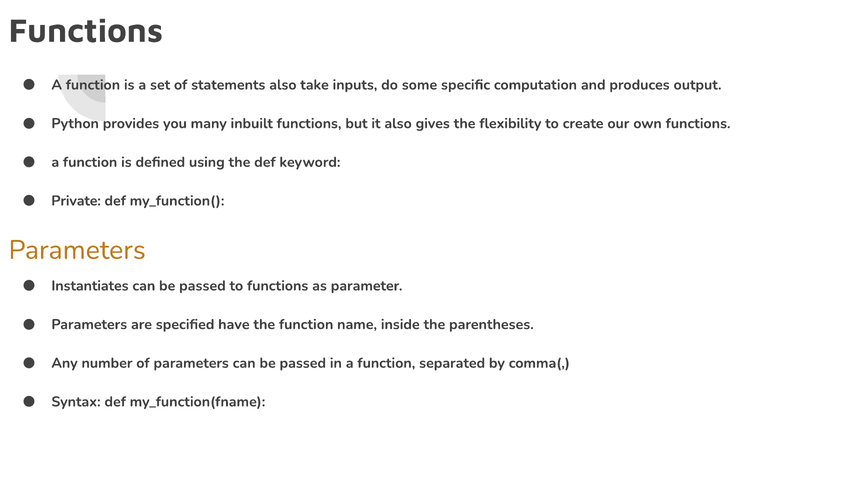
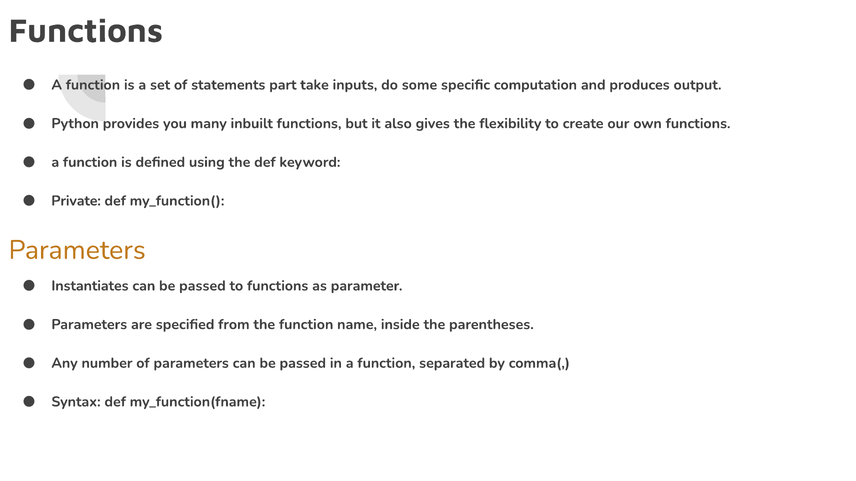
statements also: also -> part (283, 85)
have: have -> from (234, 325)
